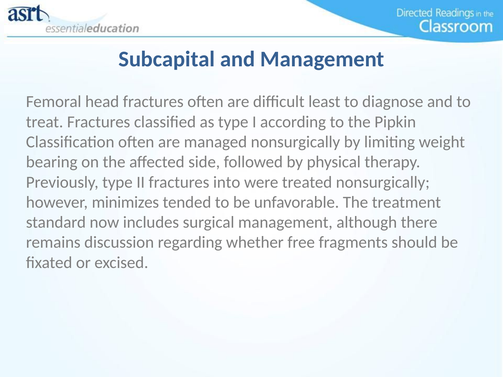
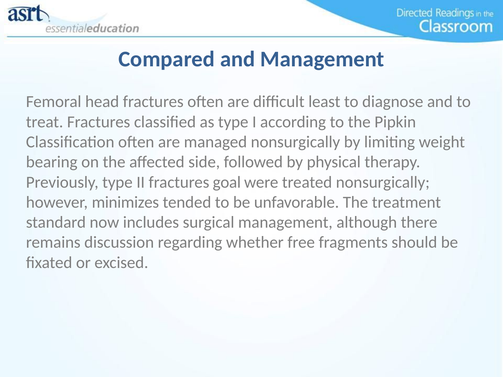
Subcapital: Subcapital -> Compared (167, 59)
into: into -> goal (227, 182)
